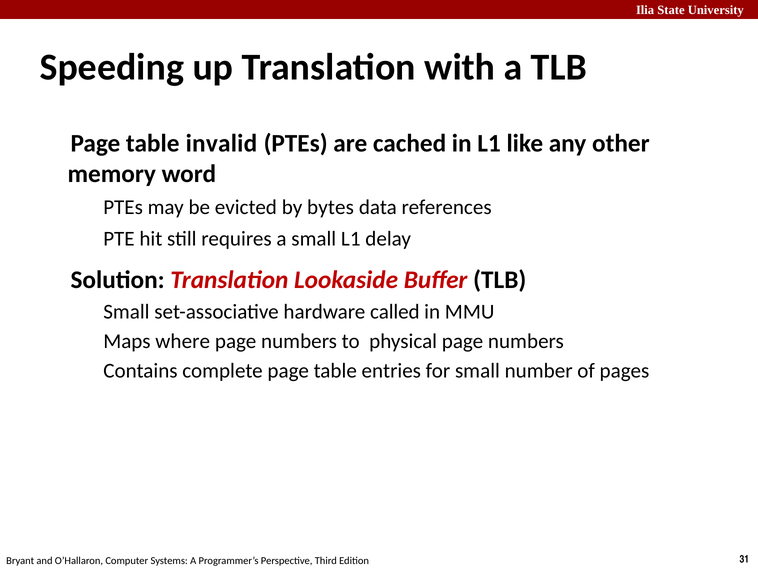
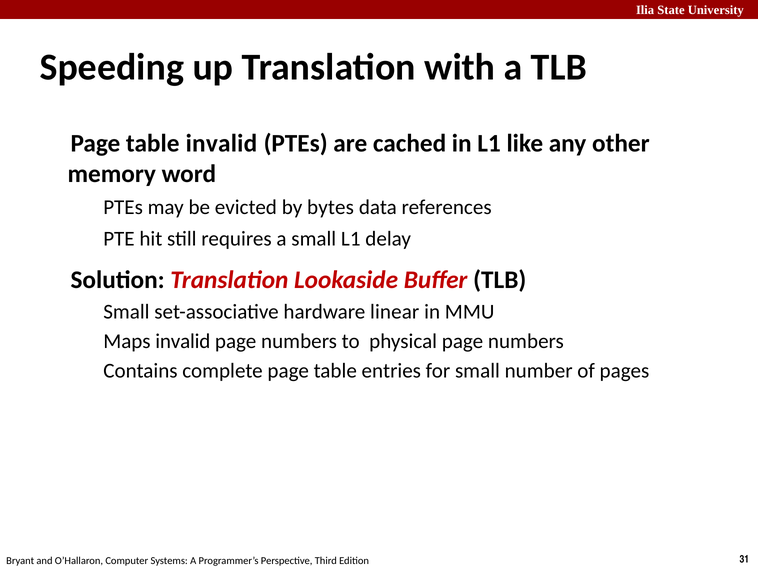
called: called -> linear (395, 311)
where: where -> invalid (183, 341)
